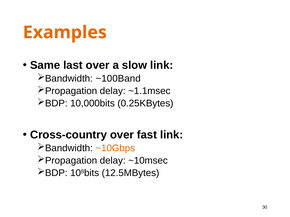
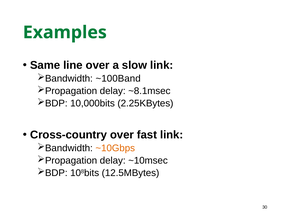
Examples colour: orange -> green (65, 32)
last: last -> line (73, 65)
~1.1msec: ~1.1msec -> ~8.1msec (149, 91)
0.25KBytes: 0.25KBytes -> 2.25KBytes (145, 104)
